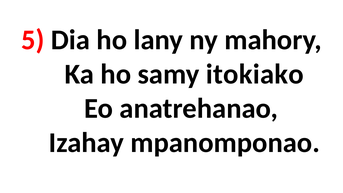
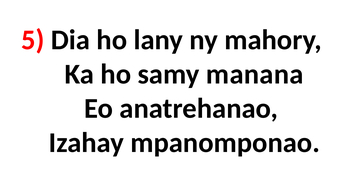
itokiako: itokiako -> manana (255, 74)
